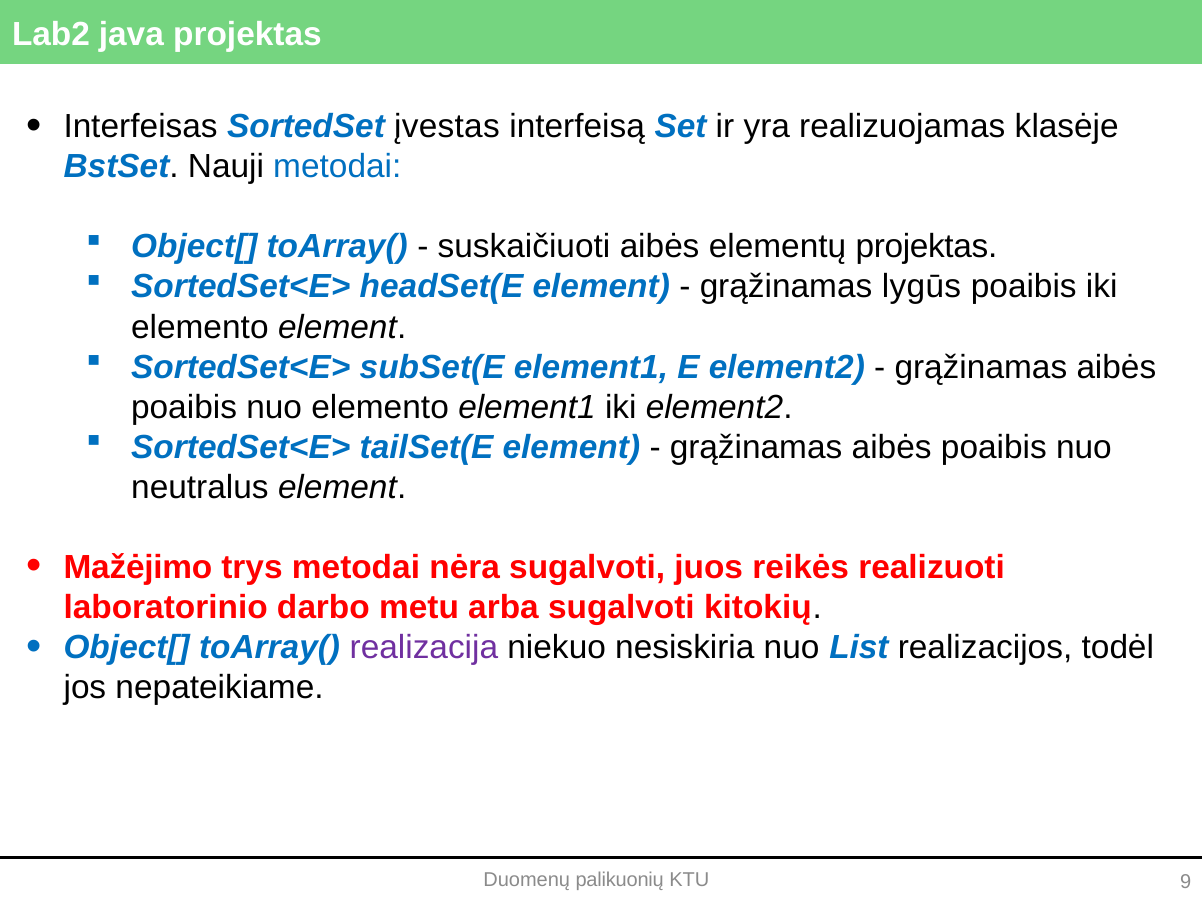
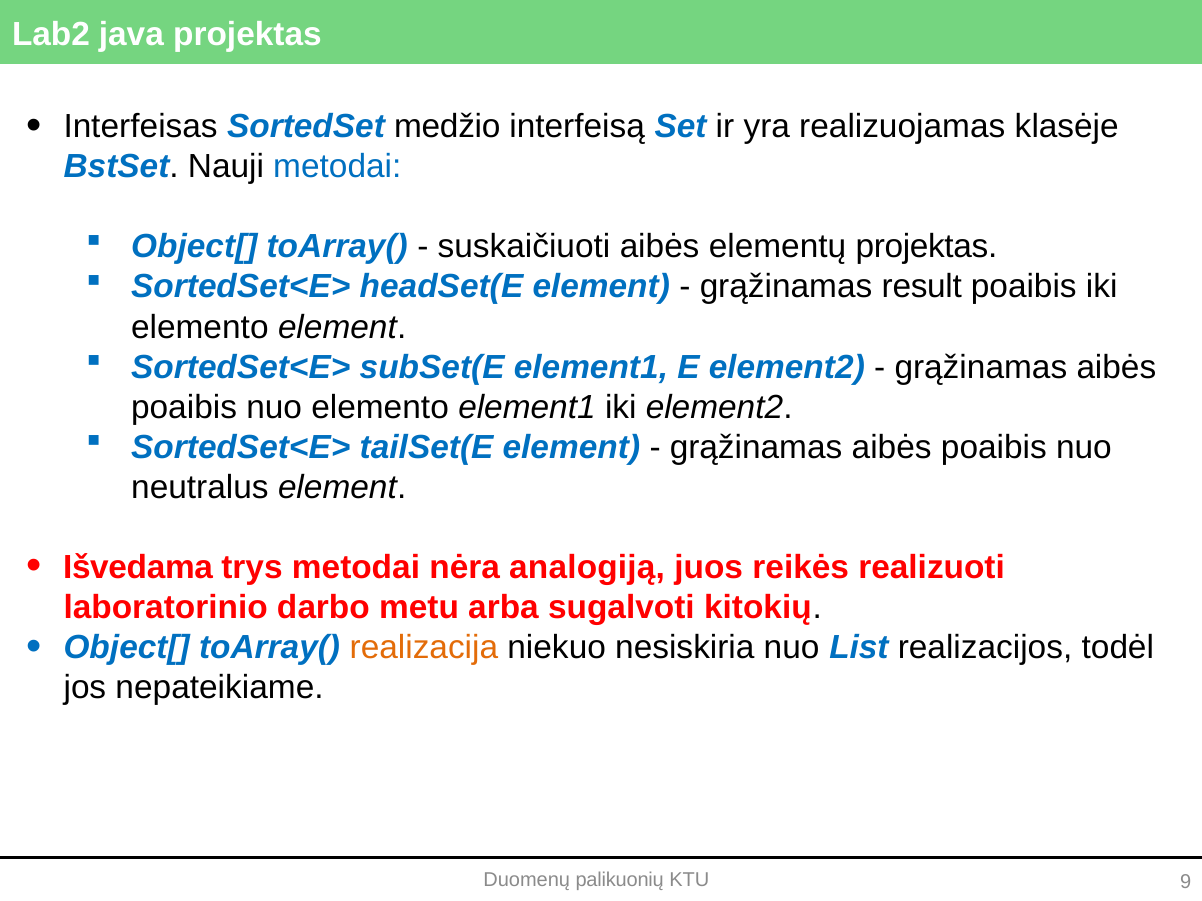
įvestas: įvestas -> medžio (447, 127)
lygūs: lygūs -> result (922, 287)
Mažėjimo: Mažėjimo -> Išvedama (138, 568)
nėra sugalvoti: sugalvoti -> analogiją (587, 568)
realizacija colour: purple -> orange (424, 648)
